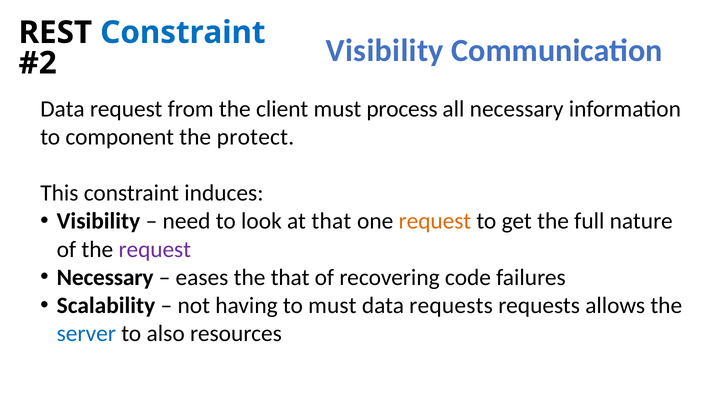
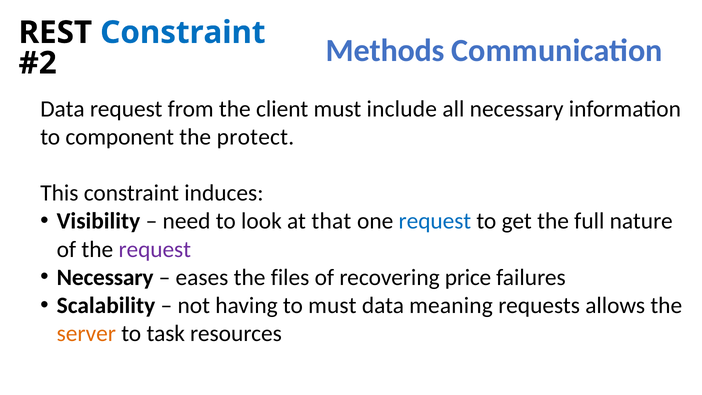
Visibility: Visibility -> Methods (385, 51)
process: process -> include (402, 109)
request colour: orange -> blue (435, 221)
the that: that -> files (290, 277)
code: code -> price (468, 277)
data requests: requests -> meaning (451, 305)
server colour: blue -> orange (86, 334)
also: also -> task (166, 334)
